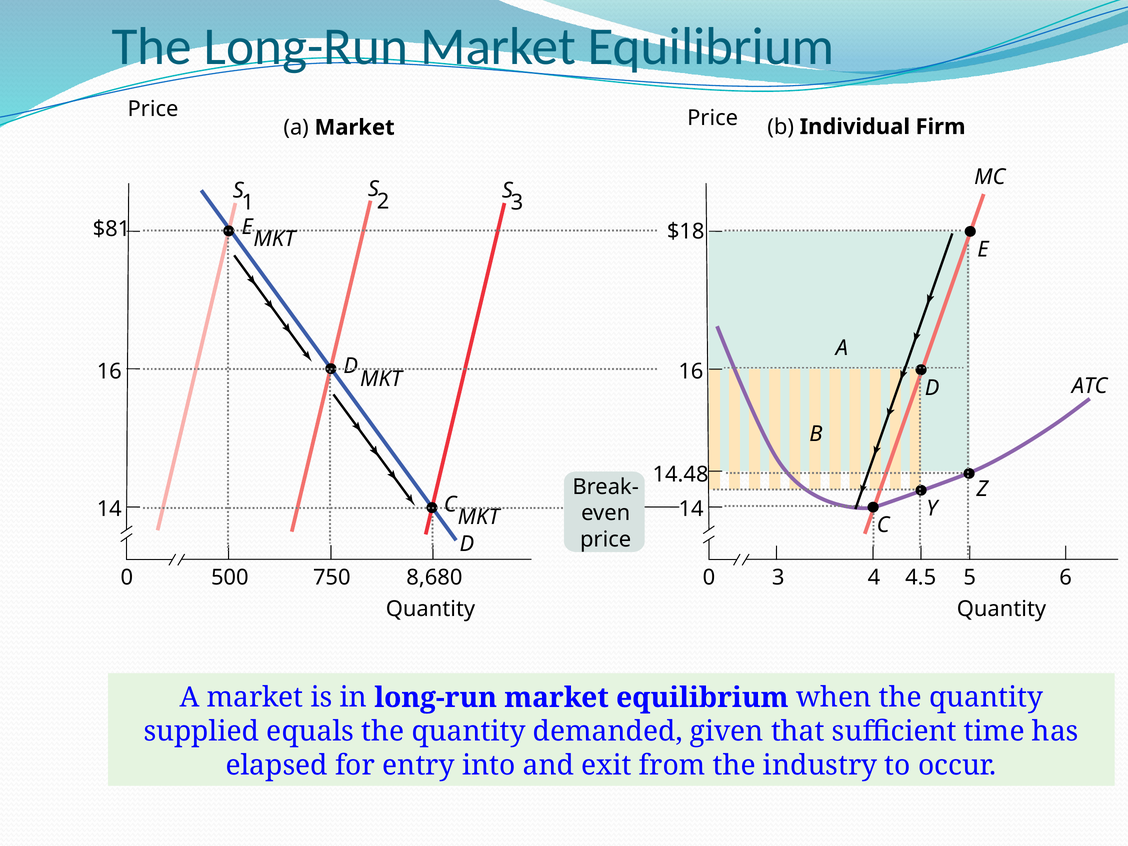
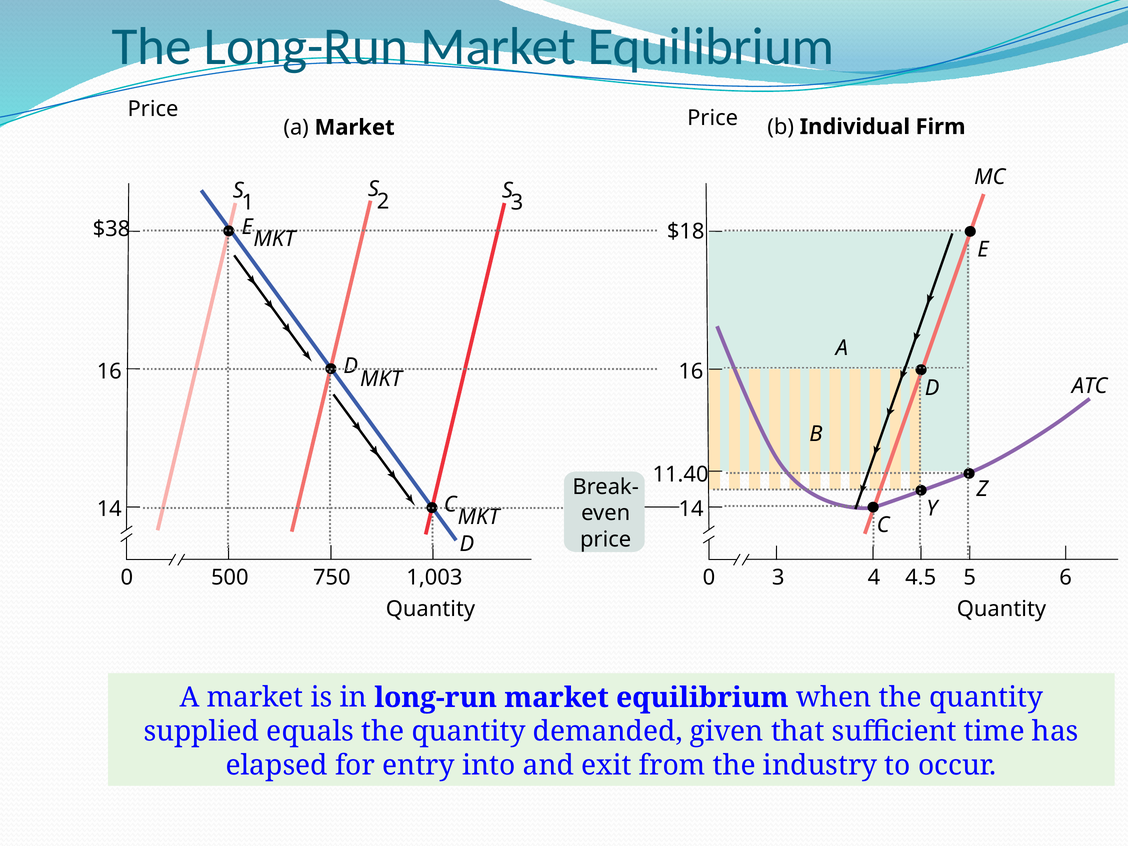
$81: $81 -> $38 (111, 229)
14.48: 14.48 -> 11.40 (681, 474)
8,680: 8,680 -> 1,003 (434, 577)
